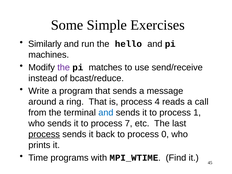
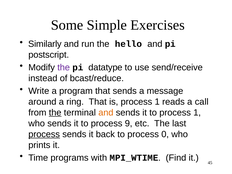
machines: machines -> postscript (49, 55)
matches: matches -> datatype (105, 67)
is process 4: 4 -> 1 (157, 102)
the underline: none -> present (55, 113)
and colour: blue -> orange (106, 113)
7: 7 -> 9 (129, 123)
